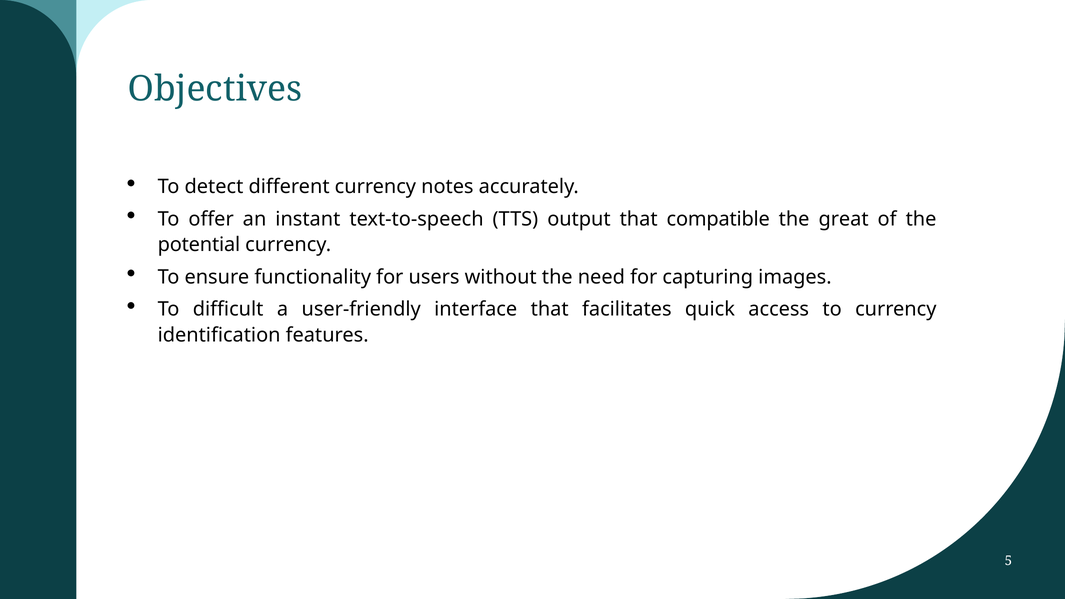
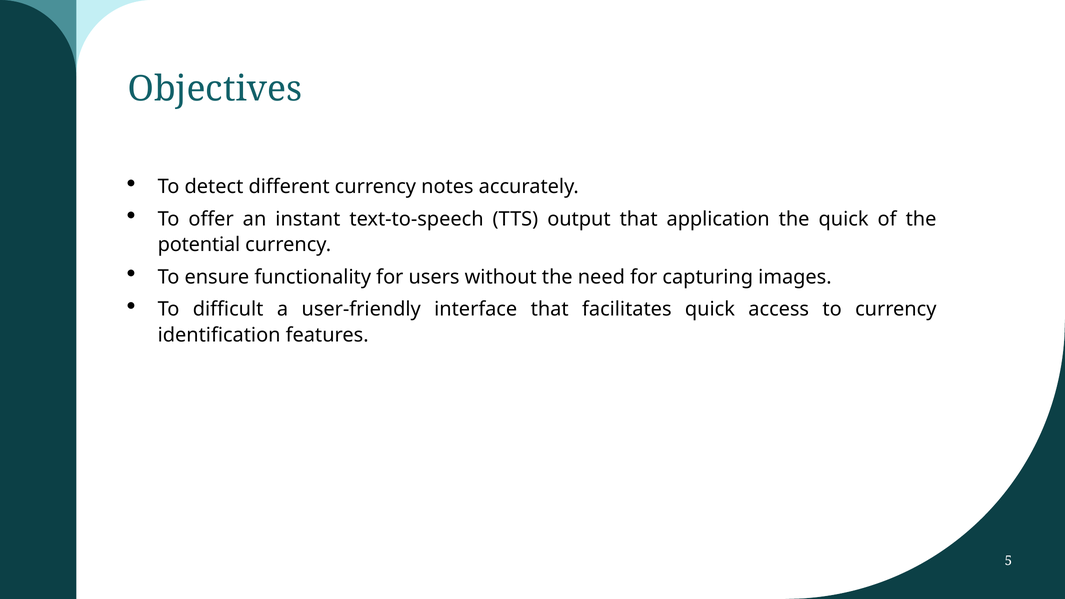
compatible: compatible -> application (718, 219)
the great: great -> quick (844, 219)
